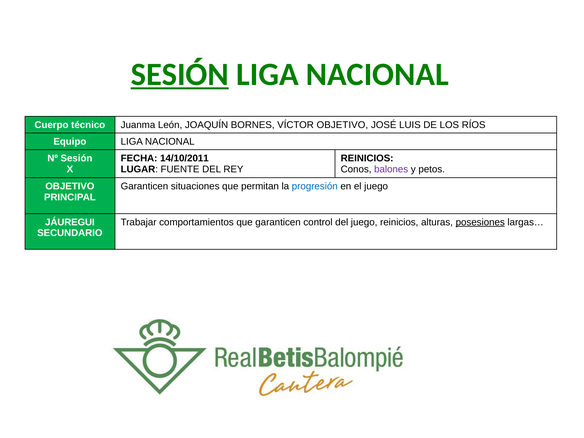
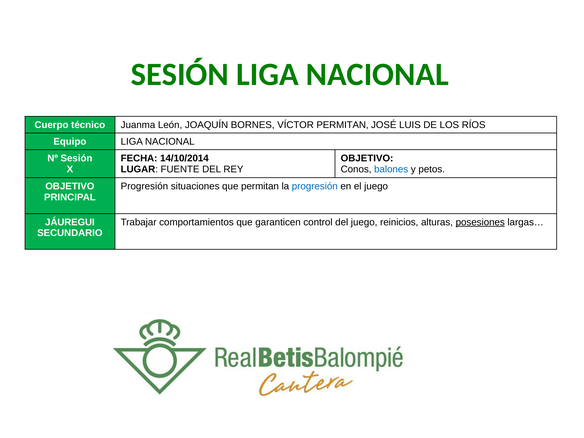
SESIÓN underline: present -> none (180, 74)
VÍCTOR OBJETIVO: OBJETIVO -> PERMITAN (342, 125)
14/10/2011: 14/10/2011 -> 14/10/2014 (184, 158)
REINICIOS: REINICIOS -> OBJETIVO (367, 158)
balones colour: purple -> blue (391, 169)
Garanticen: Garanticen -> Progresión (144, 186)
